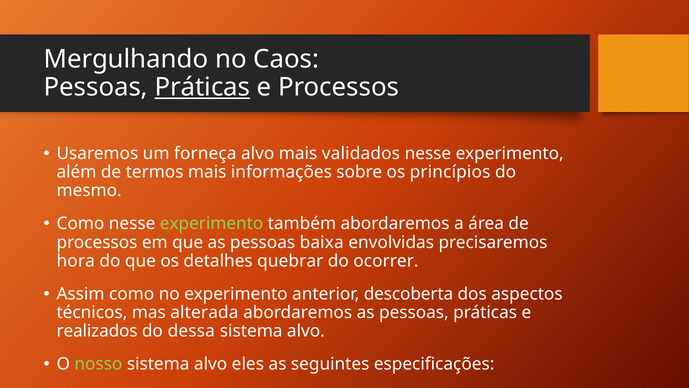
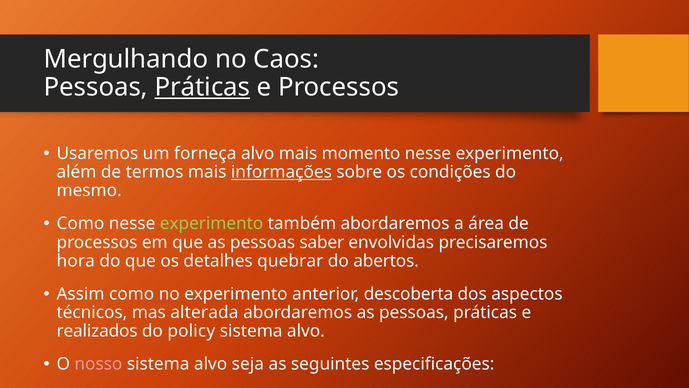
validados: validados -> momento (361, 153)
informações underline: none -> present (281, 172)
princípios: princípios -> condições (450, 172)
baixa: baixa -> saber (322, 242)
ocorrer: ocorrer -> abertos (386, 261)
dessa: dessa -> policy (191, 331)
nosso colour: light green -> pink (98, 364)
eles: eles -> seja (248, 364)
